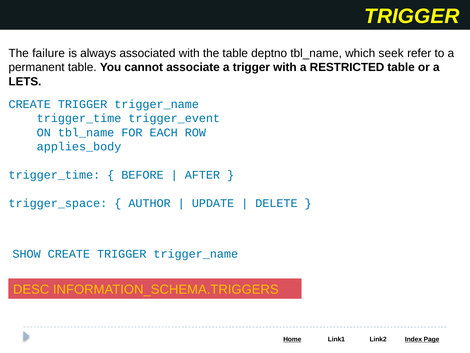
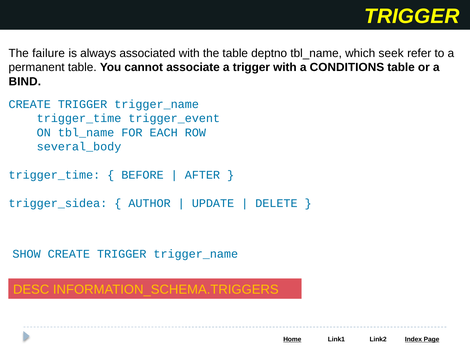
RESTRICTED: RESTRICTED -> CONDITIONS (347, 67)
LETS: LETS -> BIND (25, 81)
applies_body: applies_body -> several_body (79, 146)
trigger_space: trigger_space -> trigger_sidea (58, 203)
